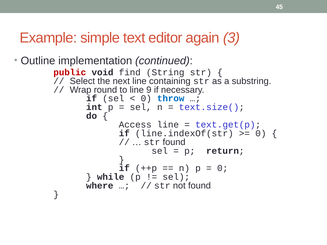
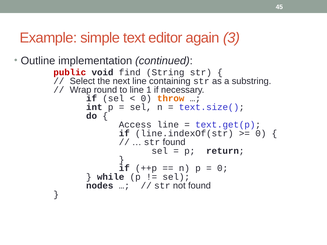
9: 9 -> 1 (149, 90)
throw colour: blue -> orange (171, 99)
where: where -> nodes (100, 186)
